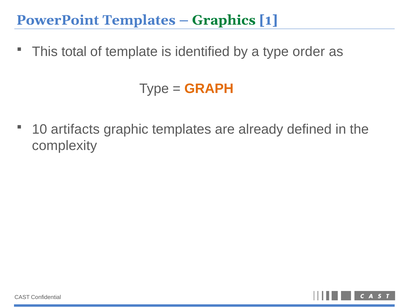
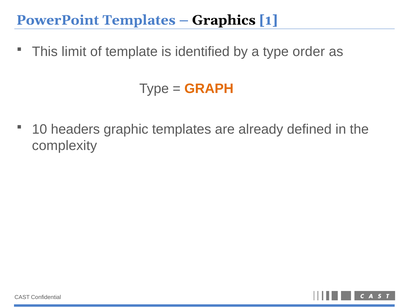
Graphics colour: green -> black (224, 20)
total: total -> limit (74, 52)
artifacts: artifacts -> headers (75, 129)
